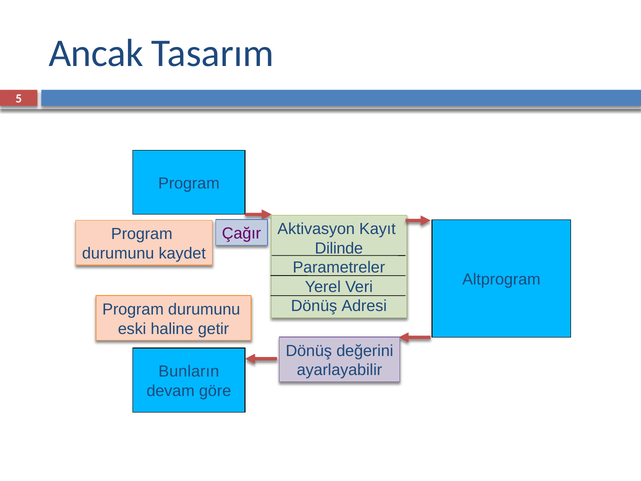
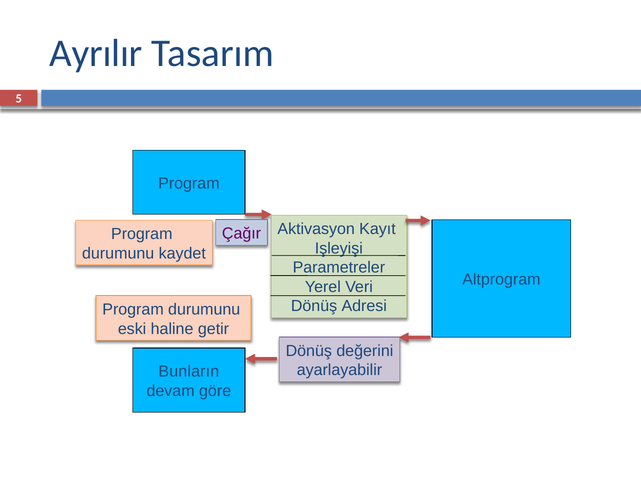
Ancak: Ancak -> Ayrılır (96, 53)
Dilinde: Dilinde -> Işleyişi (339, 248)
